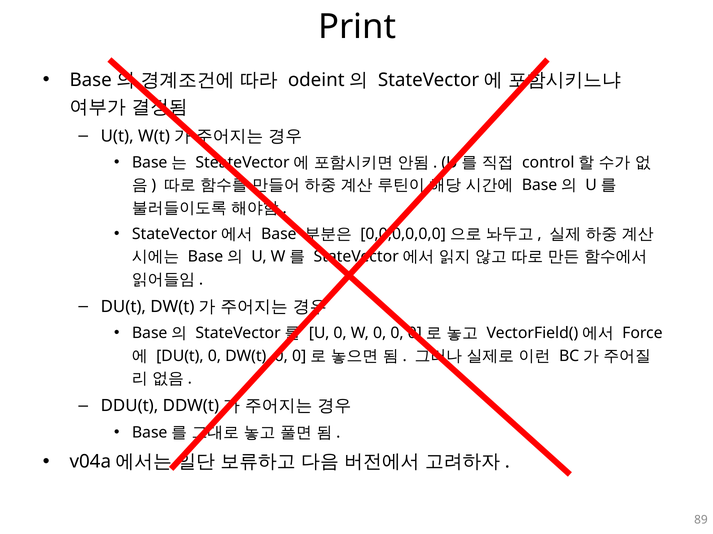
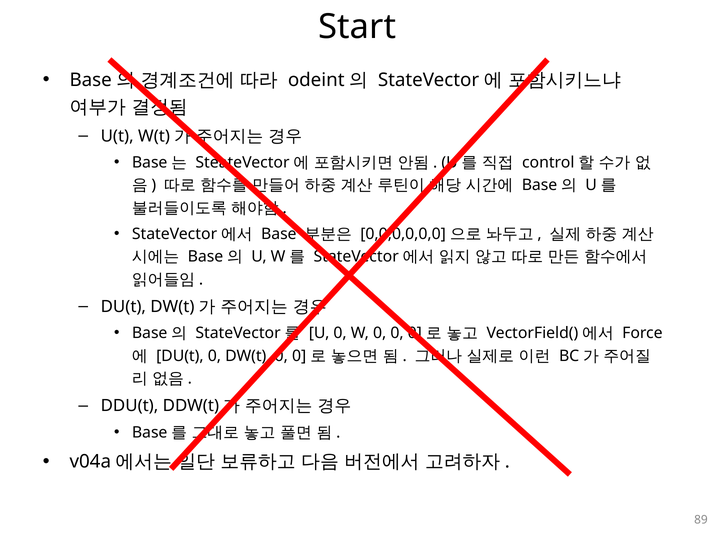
Print: Print -> Start (357, 27)
